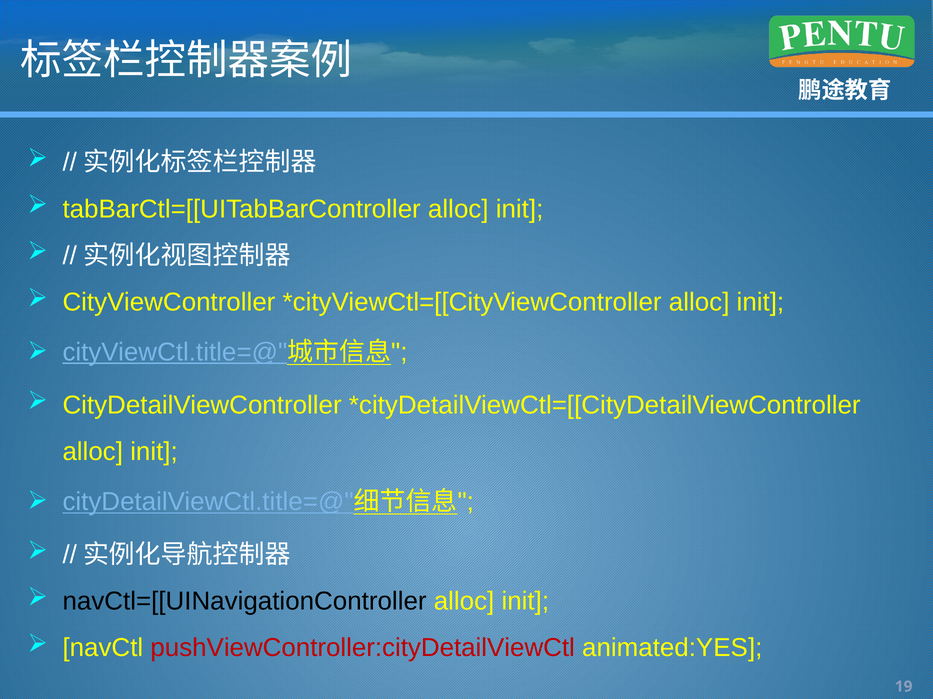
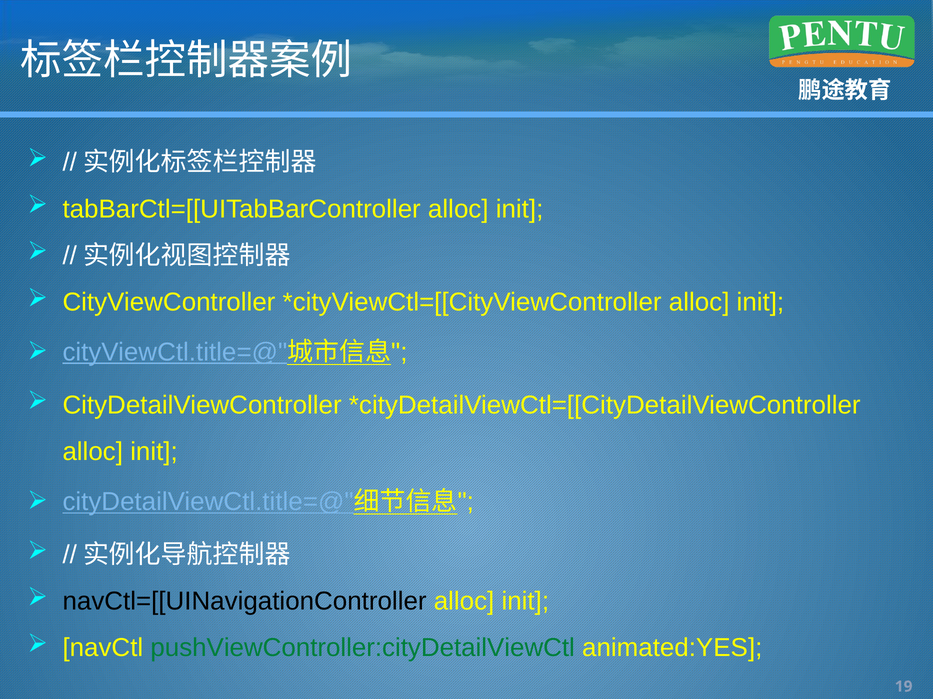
pushViewController:cityDetailViewCtl colour: red -> green (363, 649)
